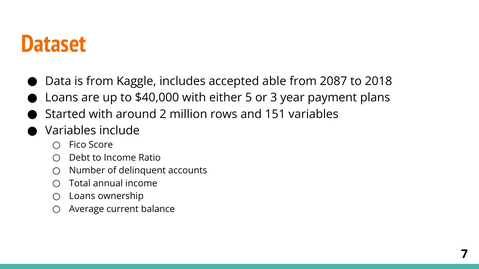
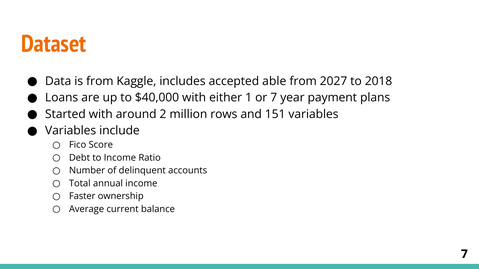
2087: 2087 -> 2027 (334, 81)
5: 5 -> 1 (249, 98)
or 3: 3 -> 7 (274, 98)
Loans: Loans -> Faster (82, 196)
